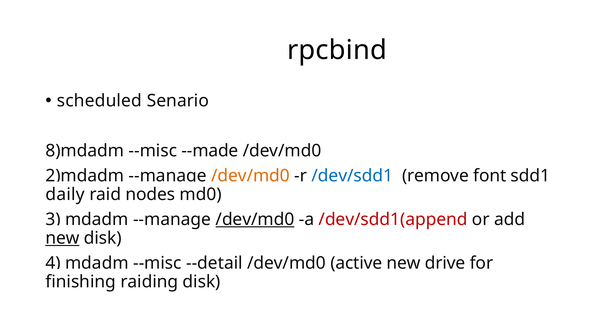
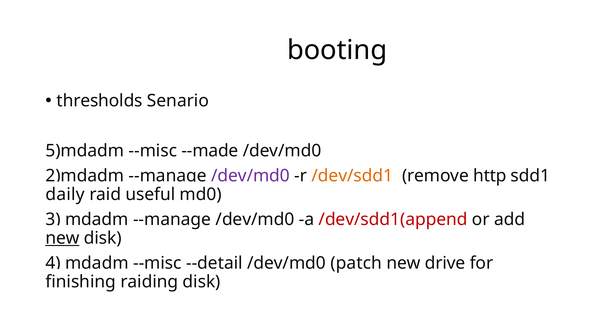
rpcbind: rpcbind -> booting (337, 50)
scheduled: scheduled -> thresholds (100, 101)
8)mdadm: 8)mdadm -> 5)mdadm (85, 151)
/dev/md0 colour: orange -> purple (251, 176)
/dev/sdd1 colour: blue -> orange (352, 176)
font: font -> http (490, 176)
nodes: nodes -> useful (150, 195)
/dev/md0 underline: present -> none (255, 220)
active: active -> patch (356, 263)
